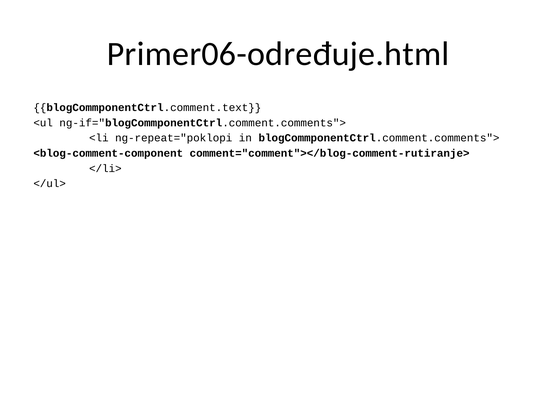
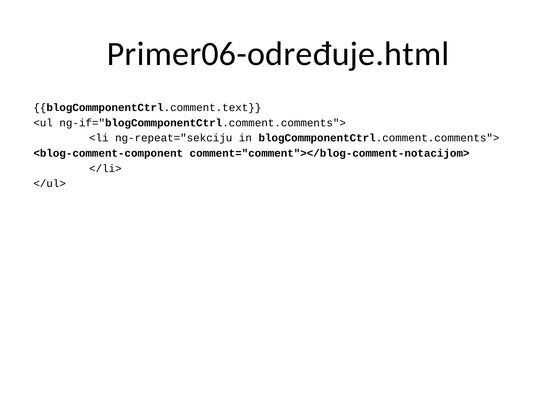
ng-repeat="poklopi: ng-repeat="poklopi -> ng-repeat="sekciju (174, 138)
comment="comment"></blog-comment-rutiranje>: comment="comment"></blog-comment-rutiranje> -> comment="comment"></blog-comment-notacijom> (330, 153)
